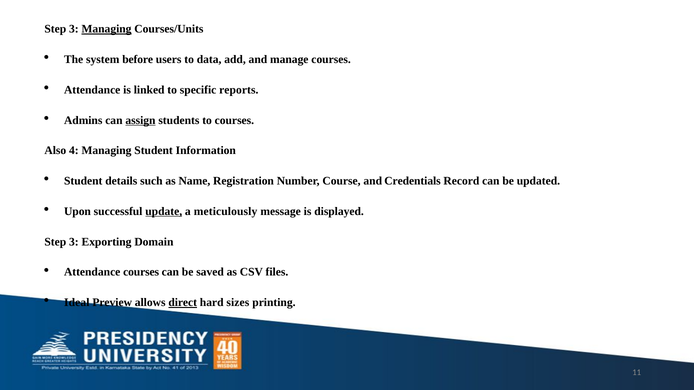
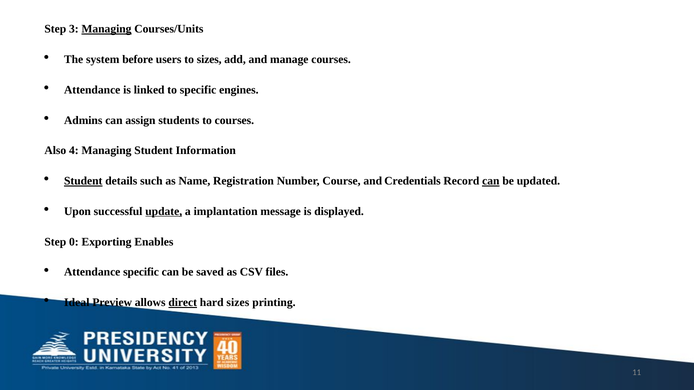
to data: data -> sizes (209, 59)
reports: reports -> engines (239, 90)
assign underline: present -> none (140, 120)
Student underline: none -> present (83, 181)
can underline: none -> present (491, 181)
meticulously: meticulously -> implantation (226, 212)
3: 3 -> 0 (74, 242)
Domain: Domain -> Enables (154, 242)
Attendance courses: courses -> specific (141, 272)
